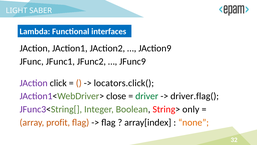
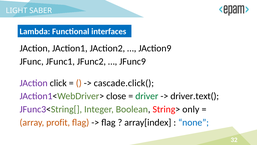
locators.click(: locators.click( -> cascade.click( (124, 83)
driver.flag(: driver.flag( -> driver.text( (195, 96)
none colour: orange -> blue (194, 122)
